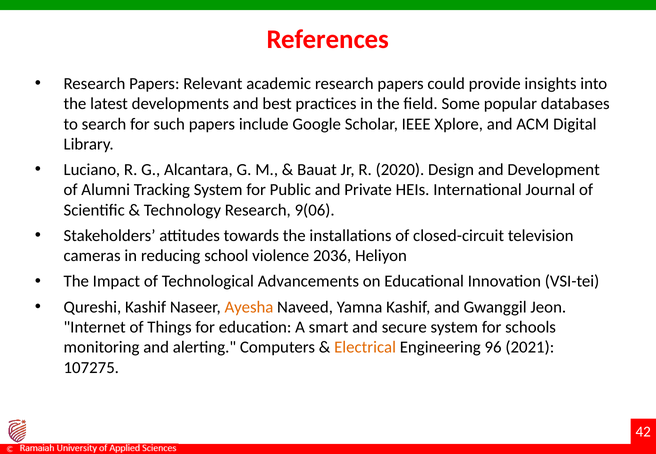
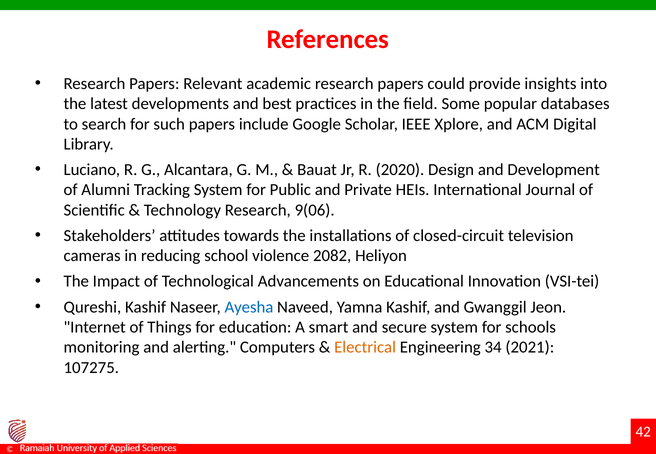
2036: 2036 -> 2082 (332, 256)
Ayesha colour: orange -> blue (249, 307)
96: 96 -> 34 (493, 347)
